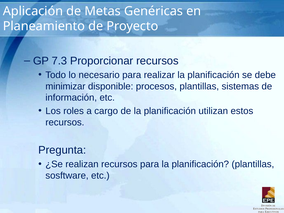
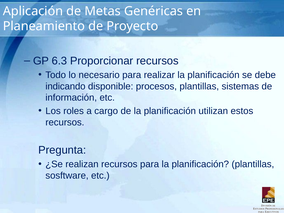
7.3: 7.3 -> 6.3 (59, 61)
minimizar: minimizar -> indicando (65, 86)
